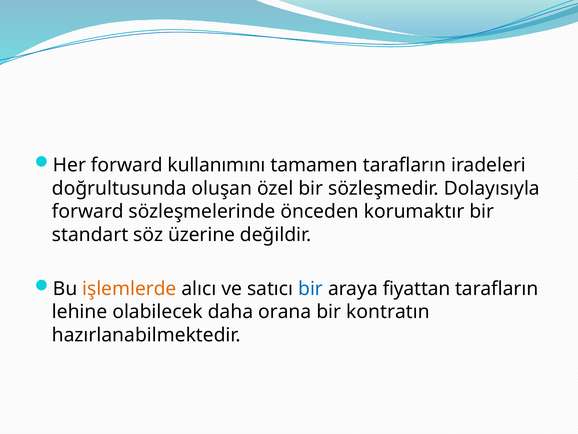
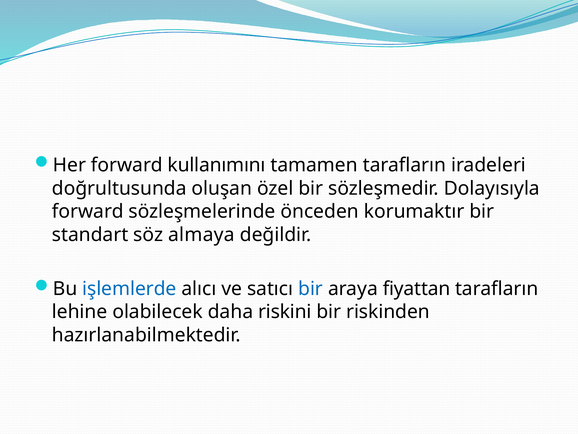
üzerine: üzerine -> almaya (201, 234)
işlemlerde colour: orange -> blue (129, 288)
orana: orana -> riskini (285, 311)
kontratın: kontratın -> riskinden (388, 311)
